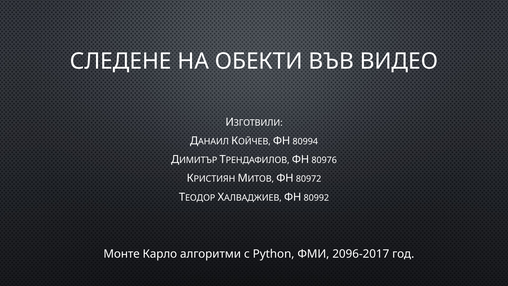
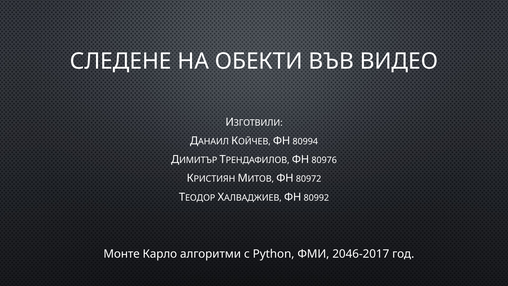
2096-2017: 2096-2017 -> 2046-2017 (361, 254)
